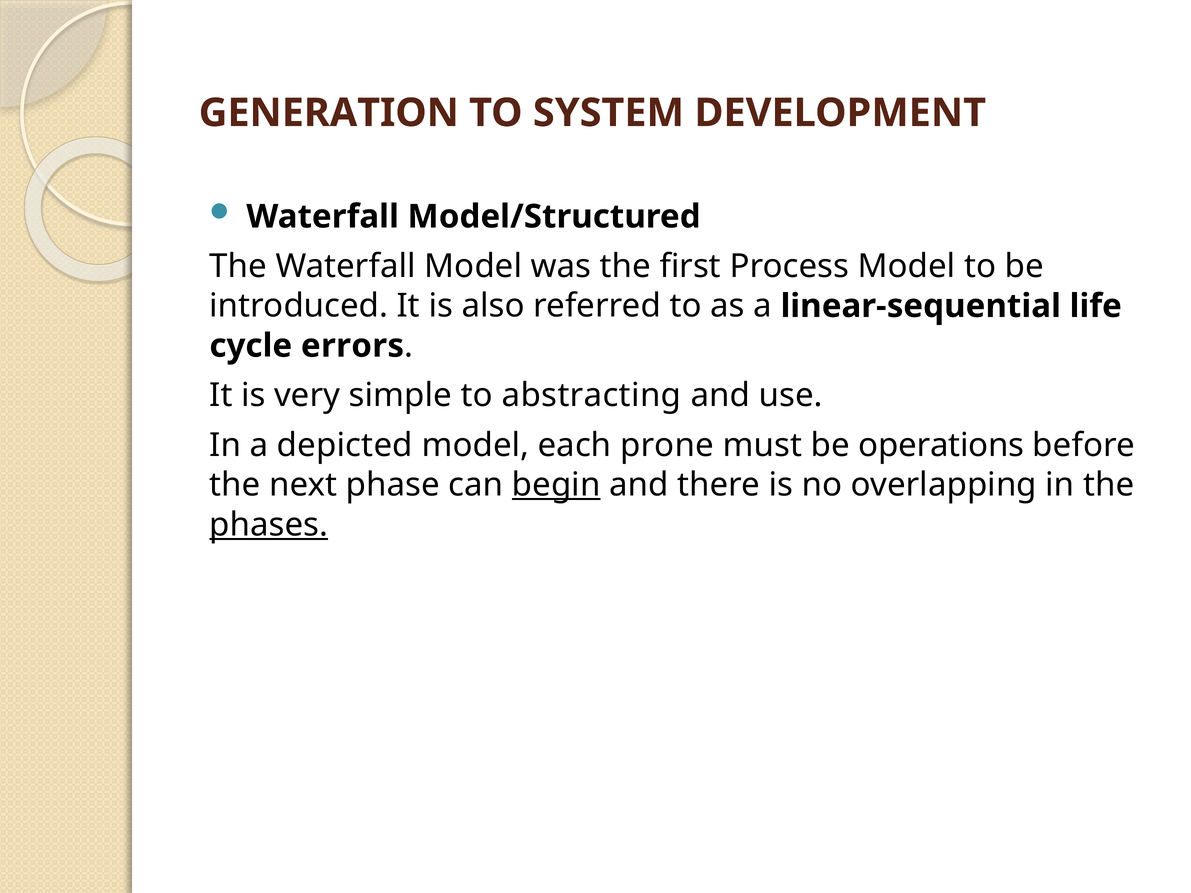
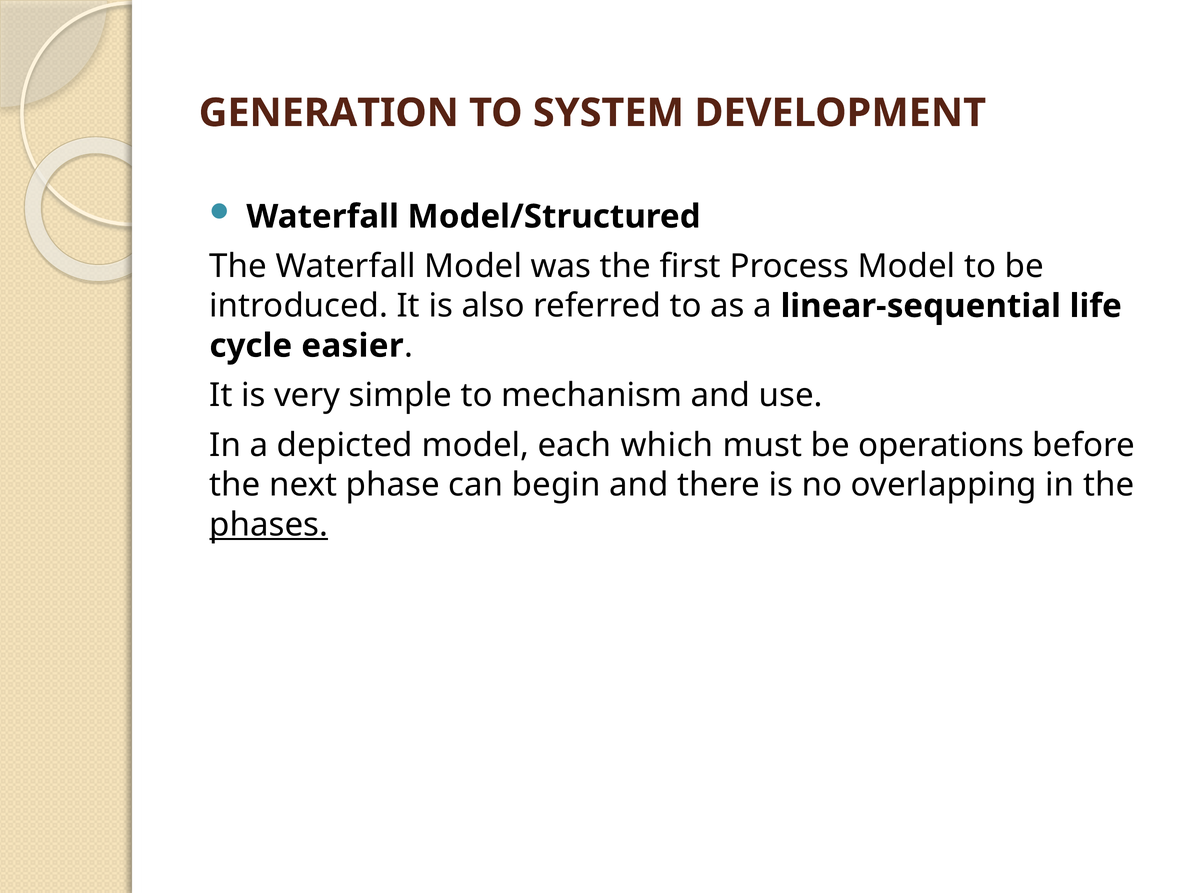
errors: errors -> easier (352, 346)
abstracting: abstracting -> mechanism (592, 396)
prone: prone -> which (667, 445)
begin underline: present -> none (556, 485)
